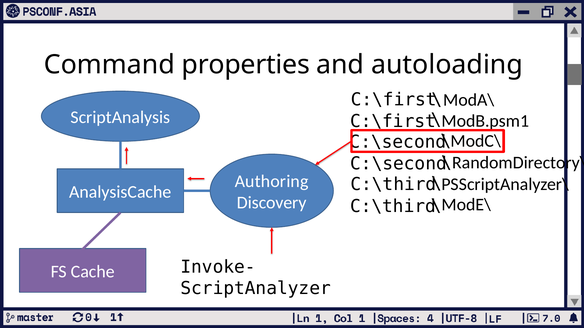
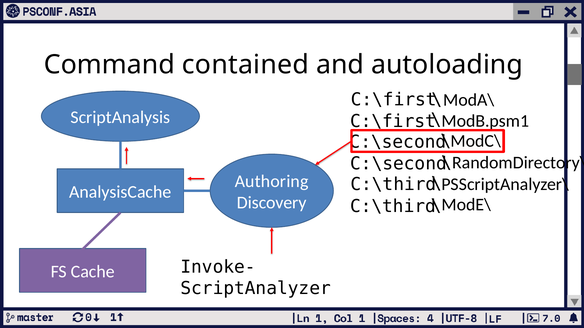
properties: properties -> contained (245, 65)
